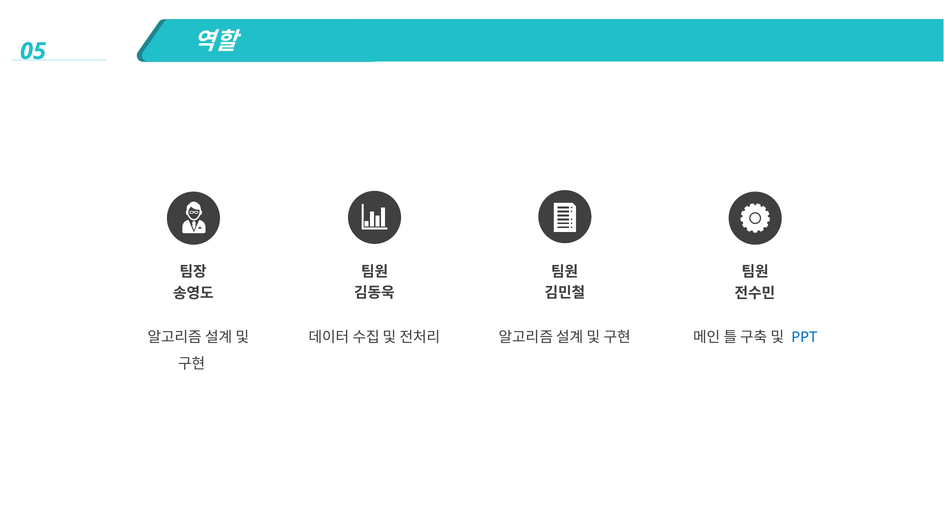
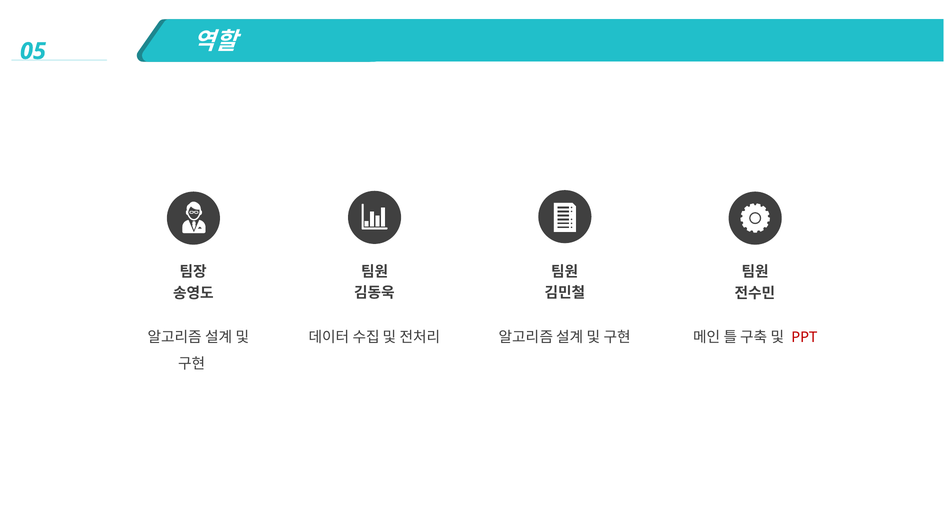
PPT colour: blue -> red (804, 337)
